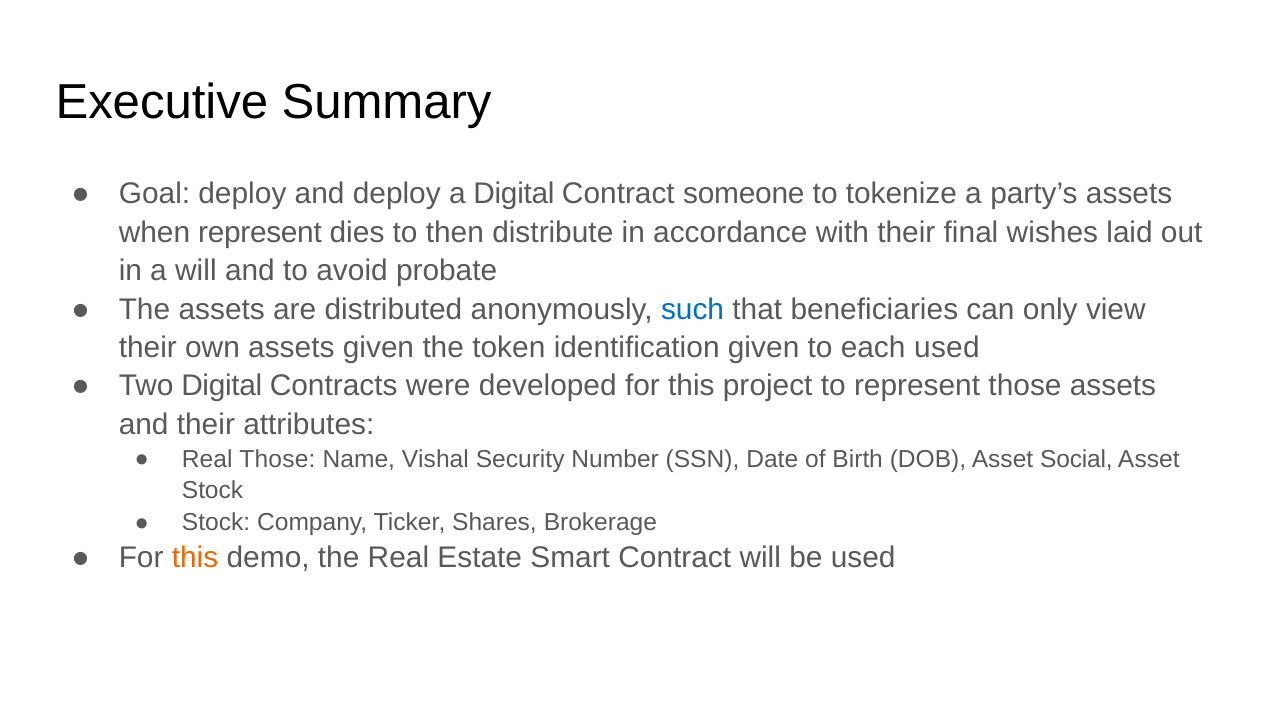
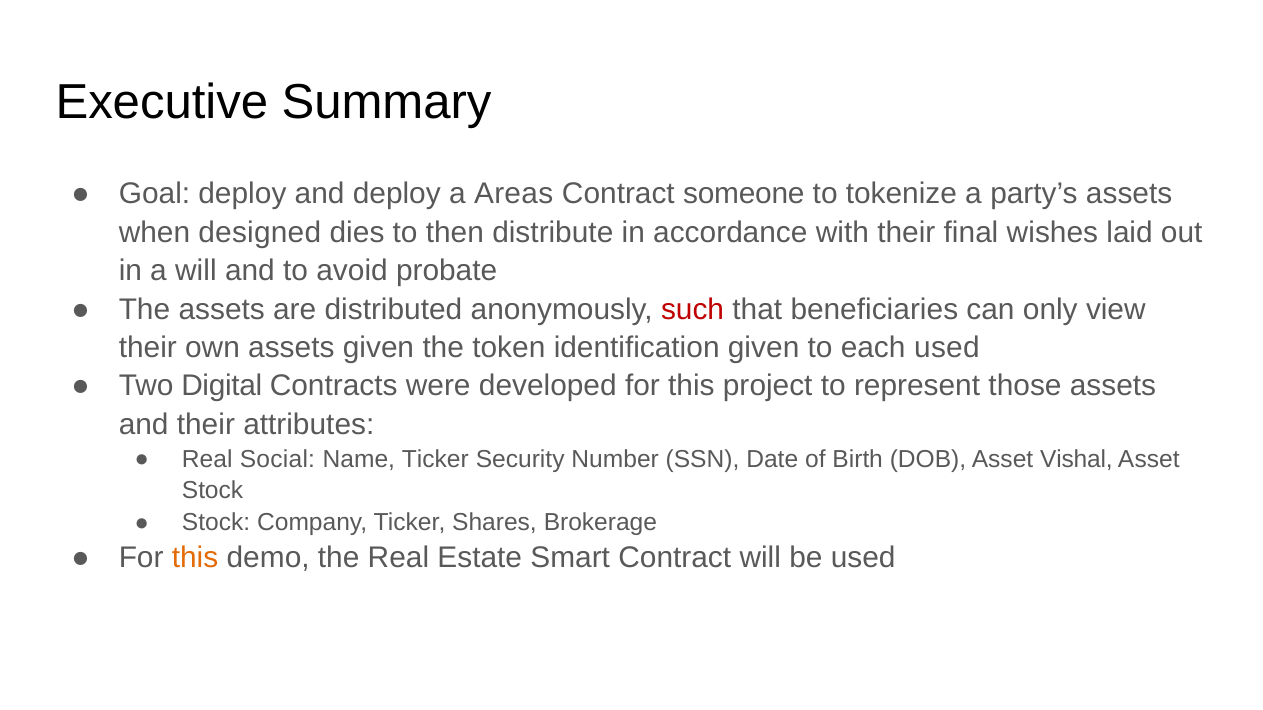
a Digital: Digital -> Areas (514, 194)
when represent: represent -> designed (260, 233)
such colour: blue -> red (693, 309)
Real Those: Those -> Social (277, 459)
Name Vishal: Vishal -> Ticker (435, 459)
Social: Social -> Vishal (1076, 459)
